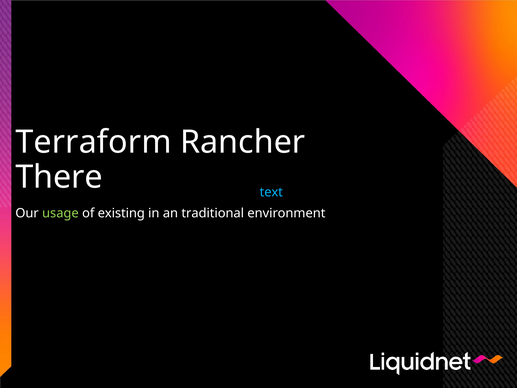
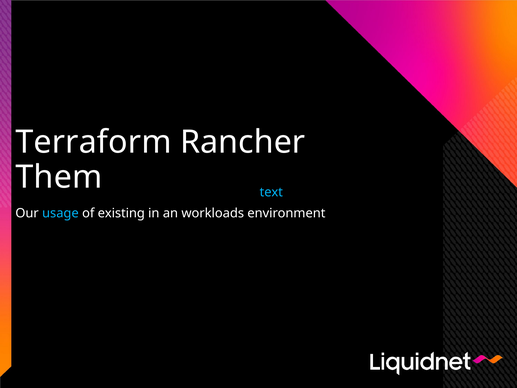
There: There -> Them (59, 177)
usage colour: light green -> light blue (60, 213)
traditional: traditional -> workloads (213, 213)
